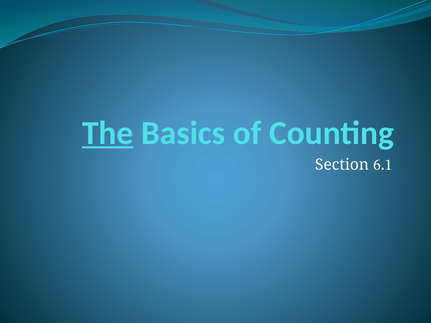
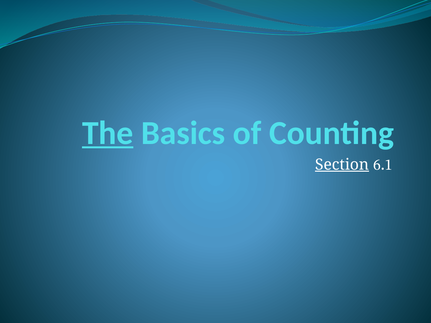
Section underline: none -> present (342, 165)
